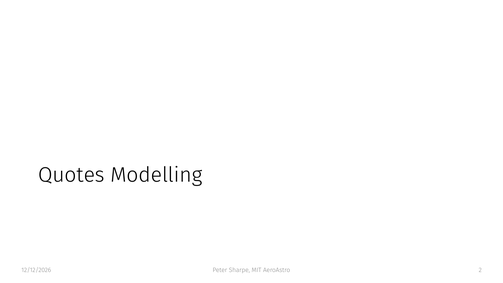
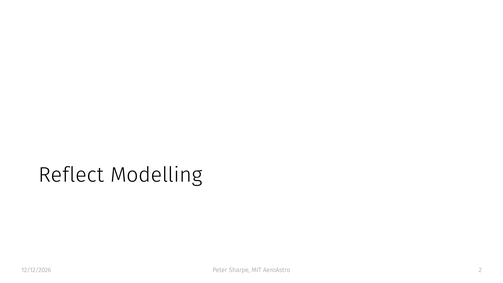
Quotes: Quotes -> Reflect (71, 175)
